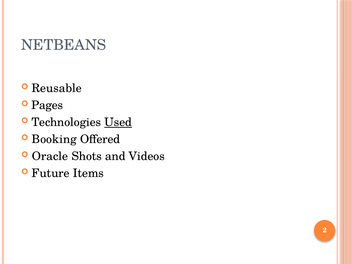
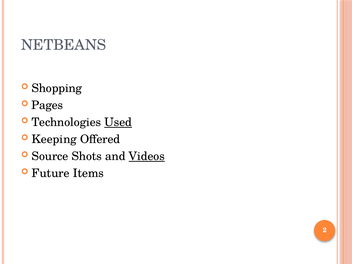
Reusable: Reusable -> Shopping (57, 88)
Booking: Booking -> Keeping (54, 139)
Oracle: Oracle -> Source (50, 156)
Videos underline: none -> present (147, 156)
